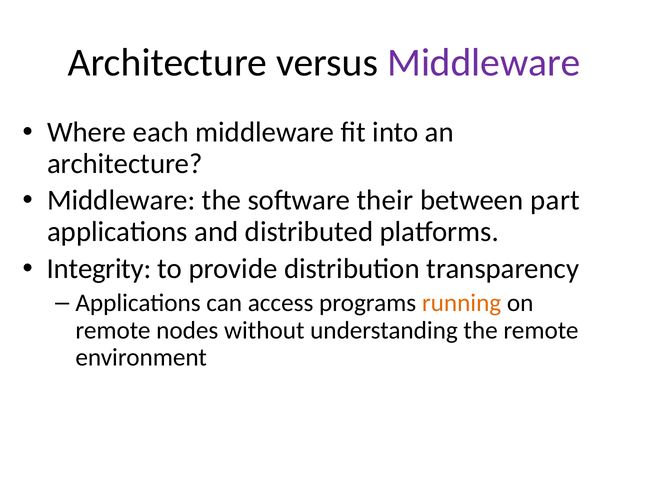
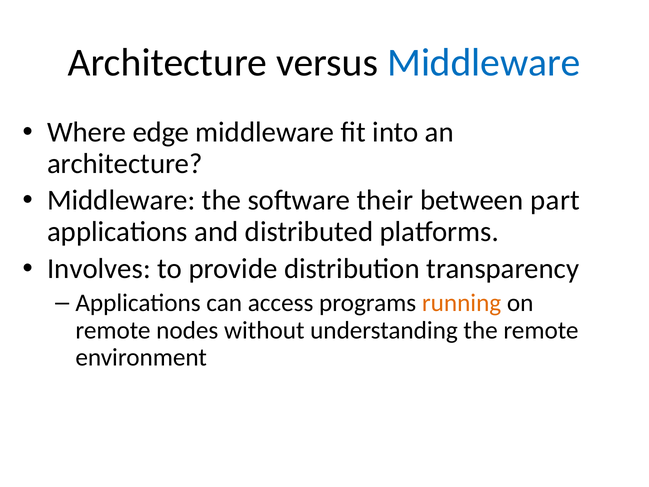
Middleware colour: purple -> blue (484, 63)
each: each -> edge (161, 132)
Integrity: Integrity -> Involves (99, 268)
